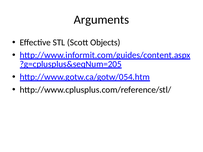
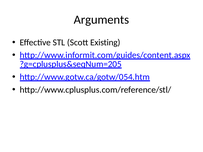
Objects: Objects -> Existing (105, 43)
